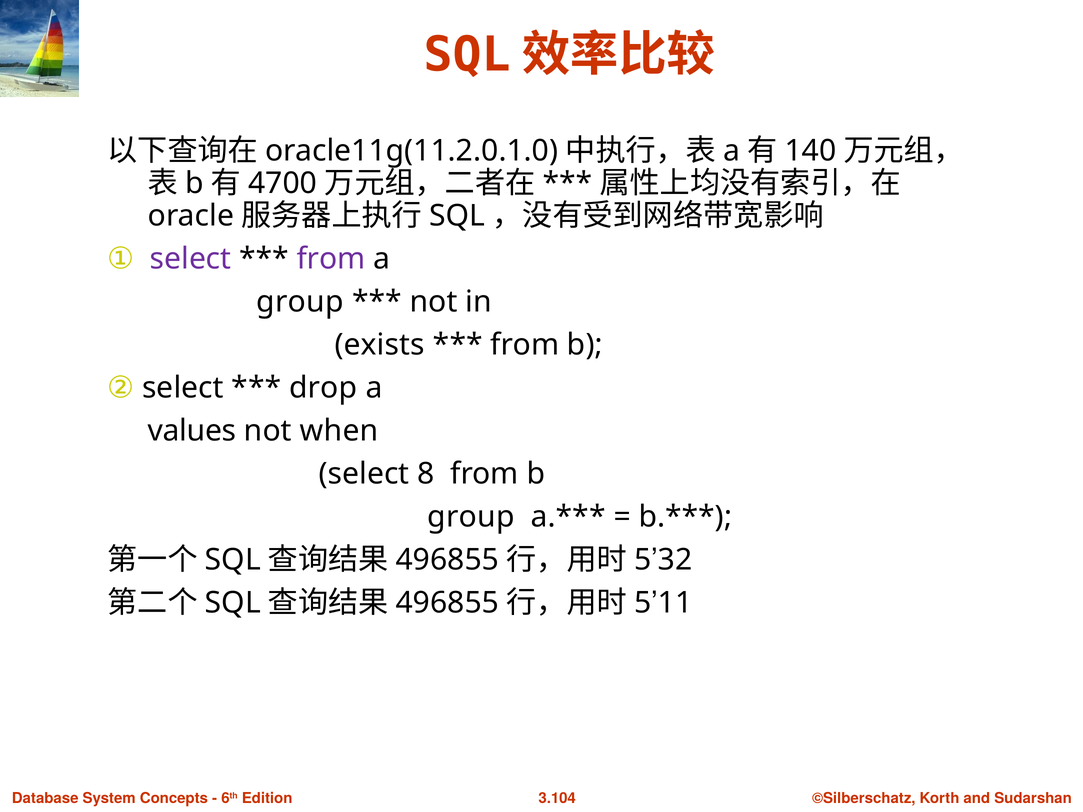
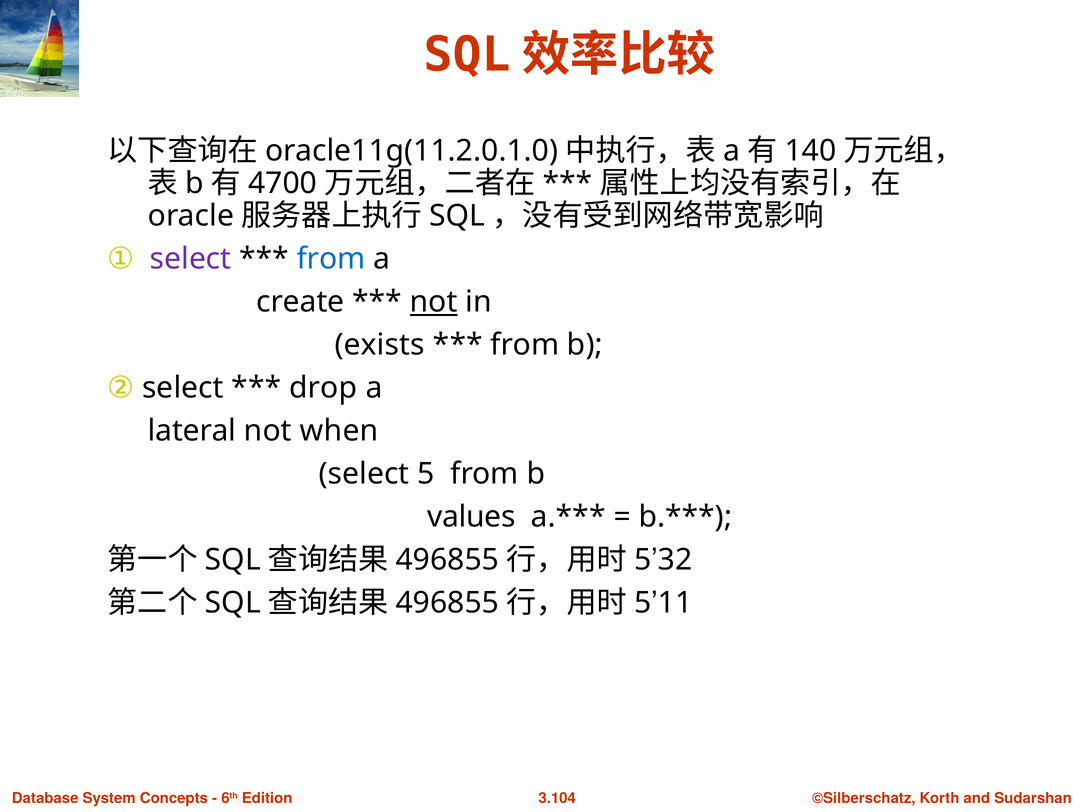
from colour: purple -> blue (331, 259)
group: group -> create (300, 302)
not underline: none -> present (434, 302)
values: values -> lateral (192, 431)
select 8: 8 -> 5 (426, 474)
group: group -> values (471, 517)
